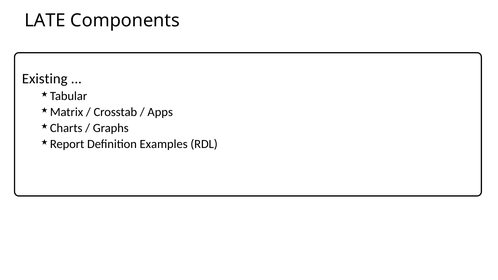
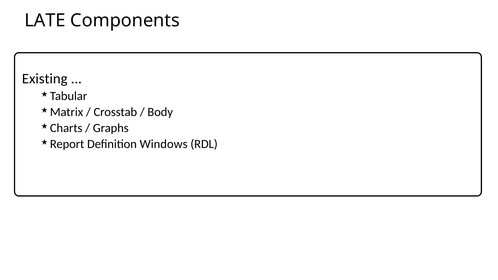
Apps: Apps -> Body (160, 112)
Examples: Examples -> Windows (164, 144)
